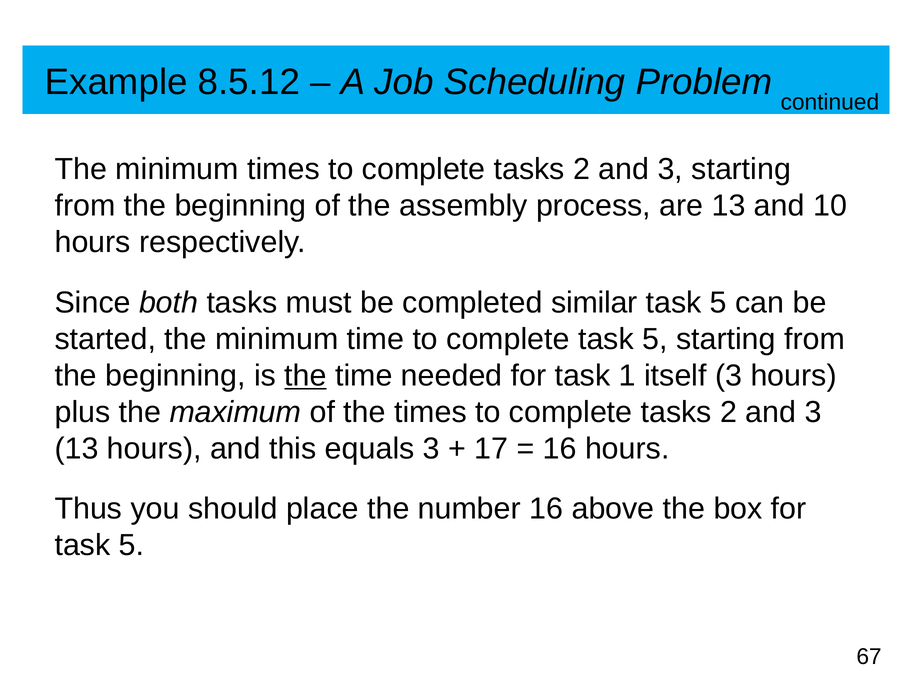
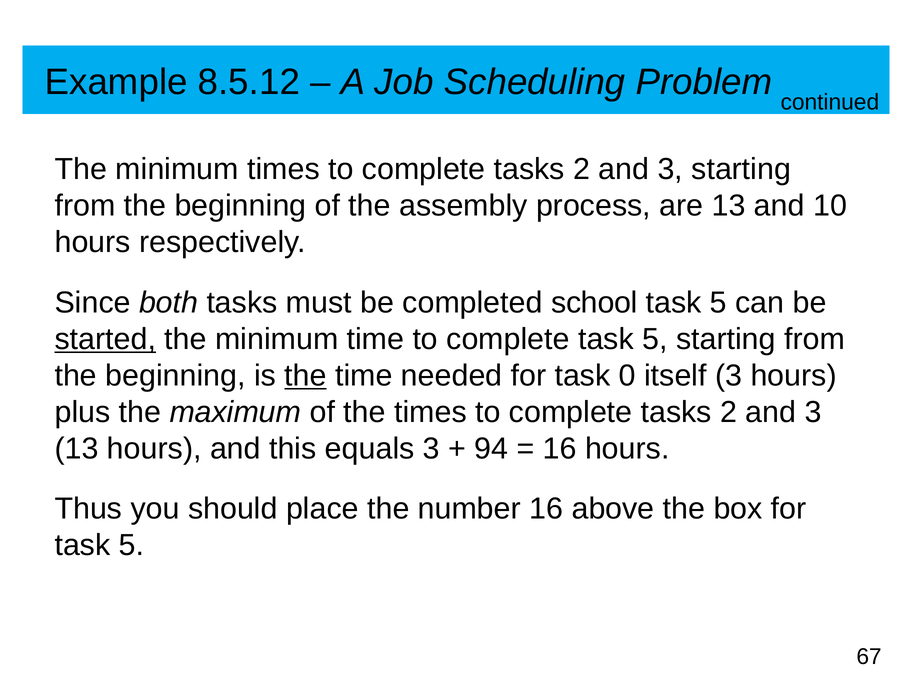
similar: similar -> school (594, 303)
started underline: none -> present (105, 339)
1: 1 -> 0 (627, 376)
17: 17 -> 94 (491, 449)
